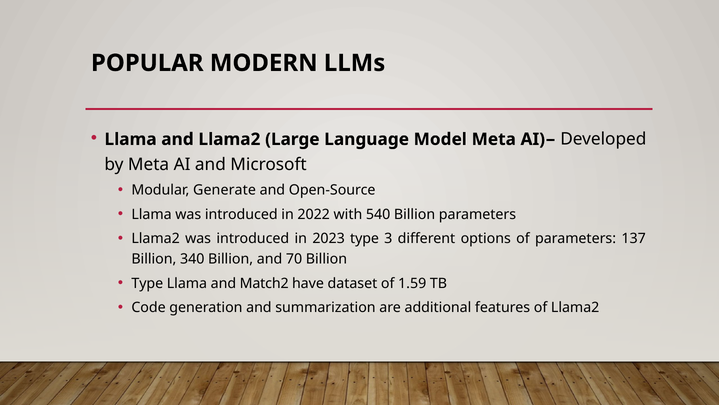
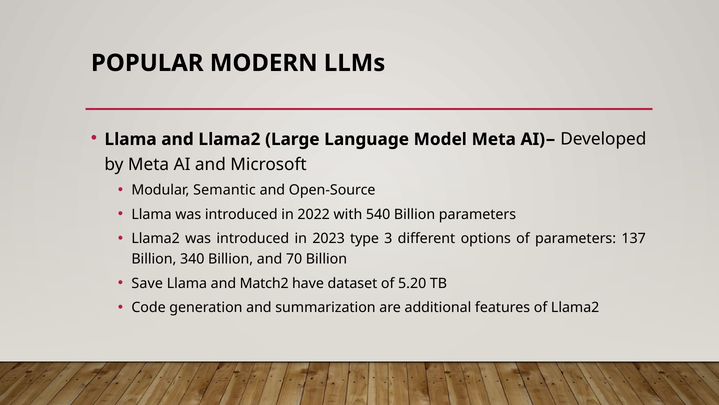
Generate: Generate -> Semantic (224, 190)
Type: Type -> Save (147, 283)
1.59: 1.59 -> 5.20 (412, 283)
